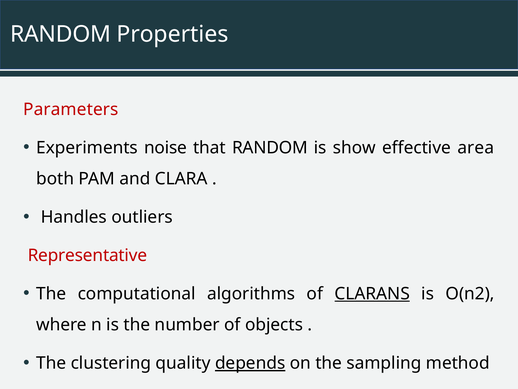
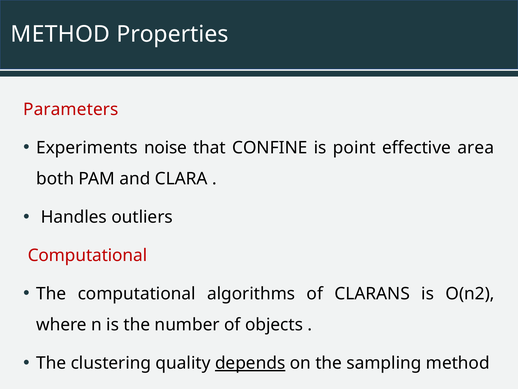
RANDOM: RANDOM -> METHOD (60, 34)
that RANDOM: RANDOM -> CONFINE (270, 147)
show: show -> point (354, 147)
Representative: Representative -> Computational (87, 255)
CLARANS underline: present -> none (372, 293)
